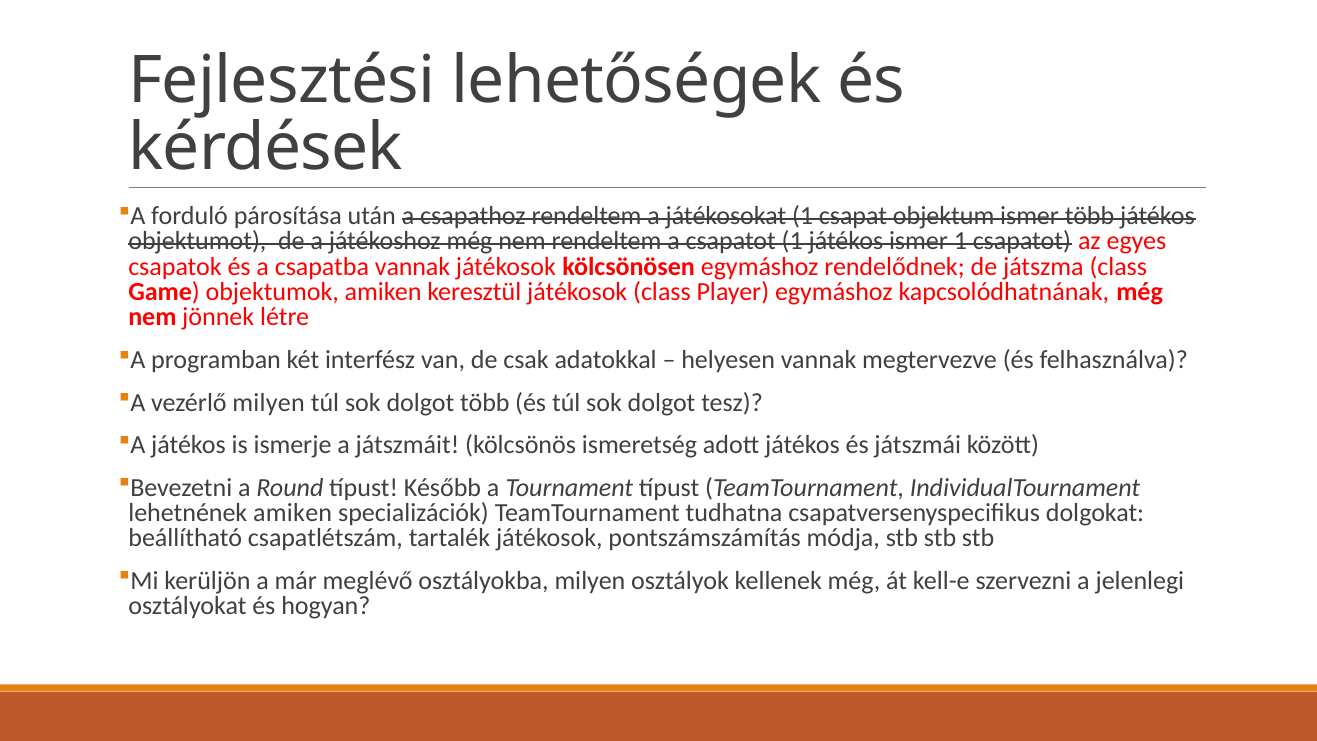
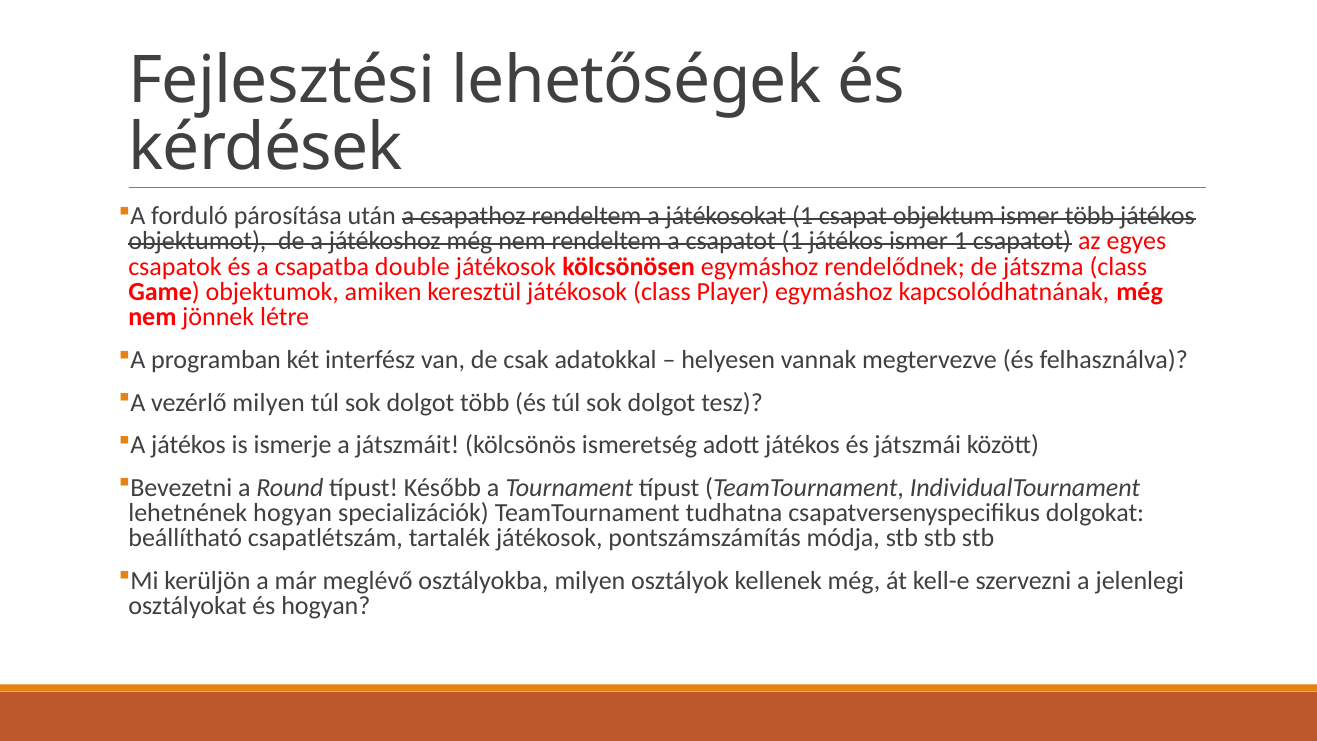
csapatba vannak: vannak -> double (412, 267)
lehetnének amiken: amiken -> hogyan (293, 513)
